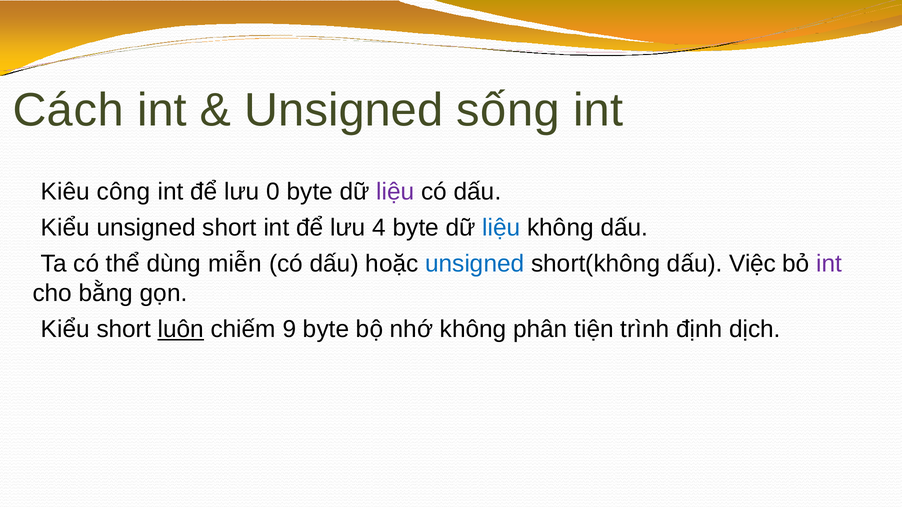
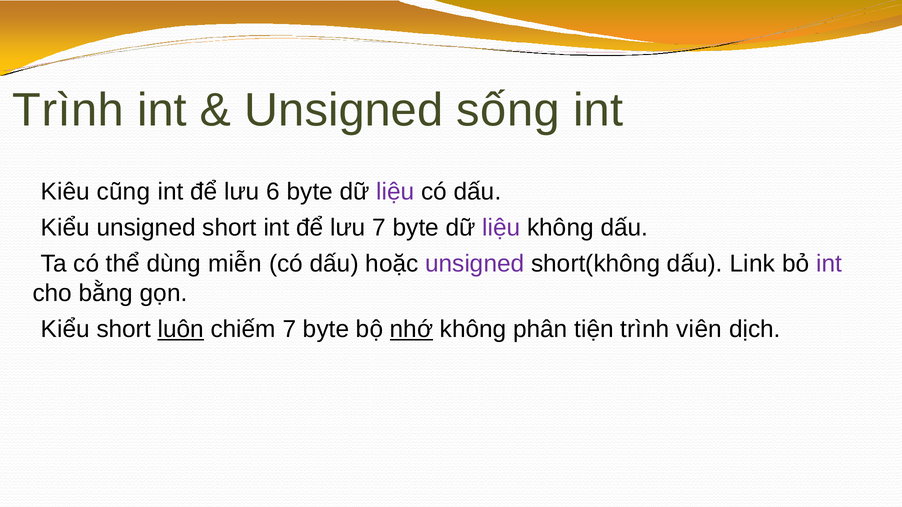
Cách: Cách -> Trình (68, 110)
công: công -> cũng (124, 192)
0: 0 -> 6 (273, 192)
lưu 4: 4 -> 7 (379, 228)
liệu colour: blue -> purple (501, 228)
unsigned colour: blue -> purple (475, 264)
Việc: Việc -> Link (752, 264)
chiếm 9: 9 -> 7 (289, 329)
nhớ underline: none -> present (411, 329)
định: định -> viên (699, 329)
